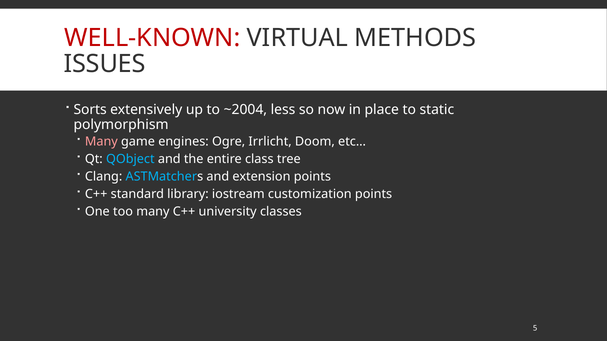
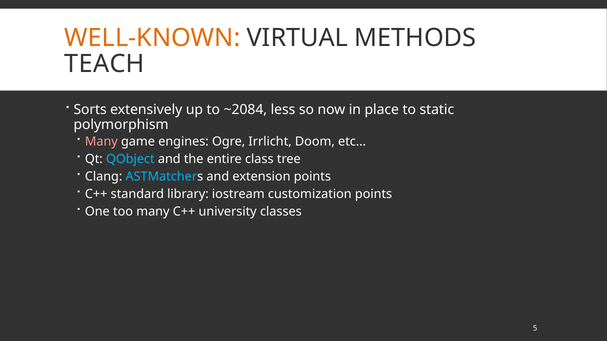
WELL-KNOWN colour: red -> orange (152, 38)
ISSUES: ISSUES -> TEACH (104, 64)
~2004: ~2004 -> ~2084 (245, 110)
